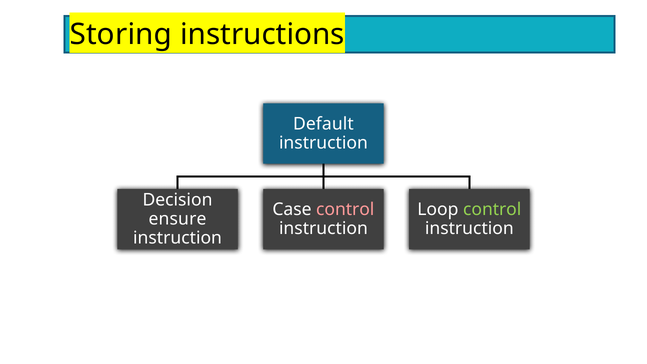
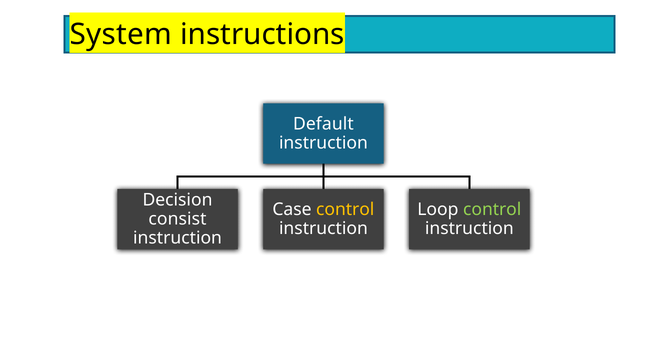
Storing: Storing -> System (121, 34)
control colour: pink -> yellow (345, 210)
ensure: ensure -> consist (177, 219)
